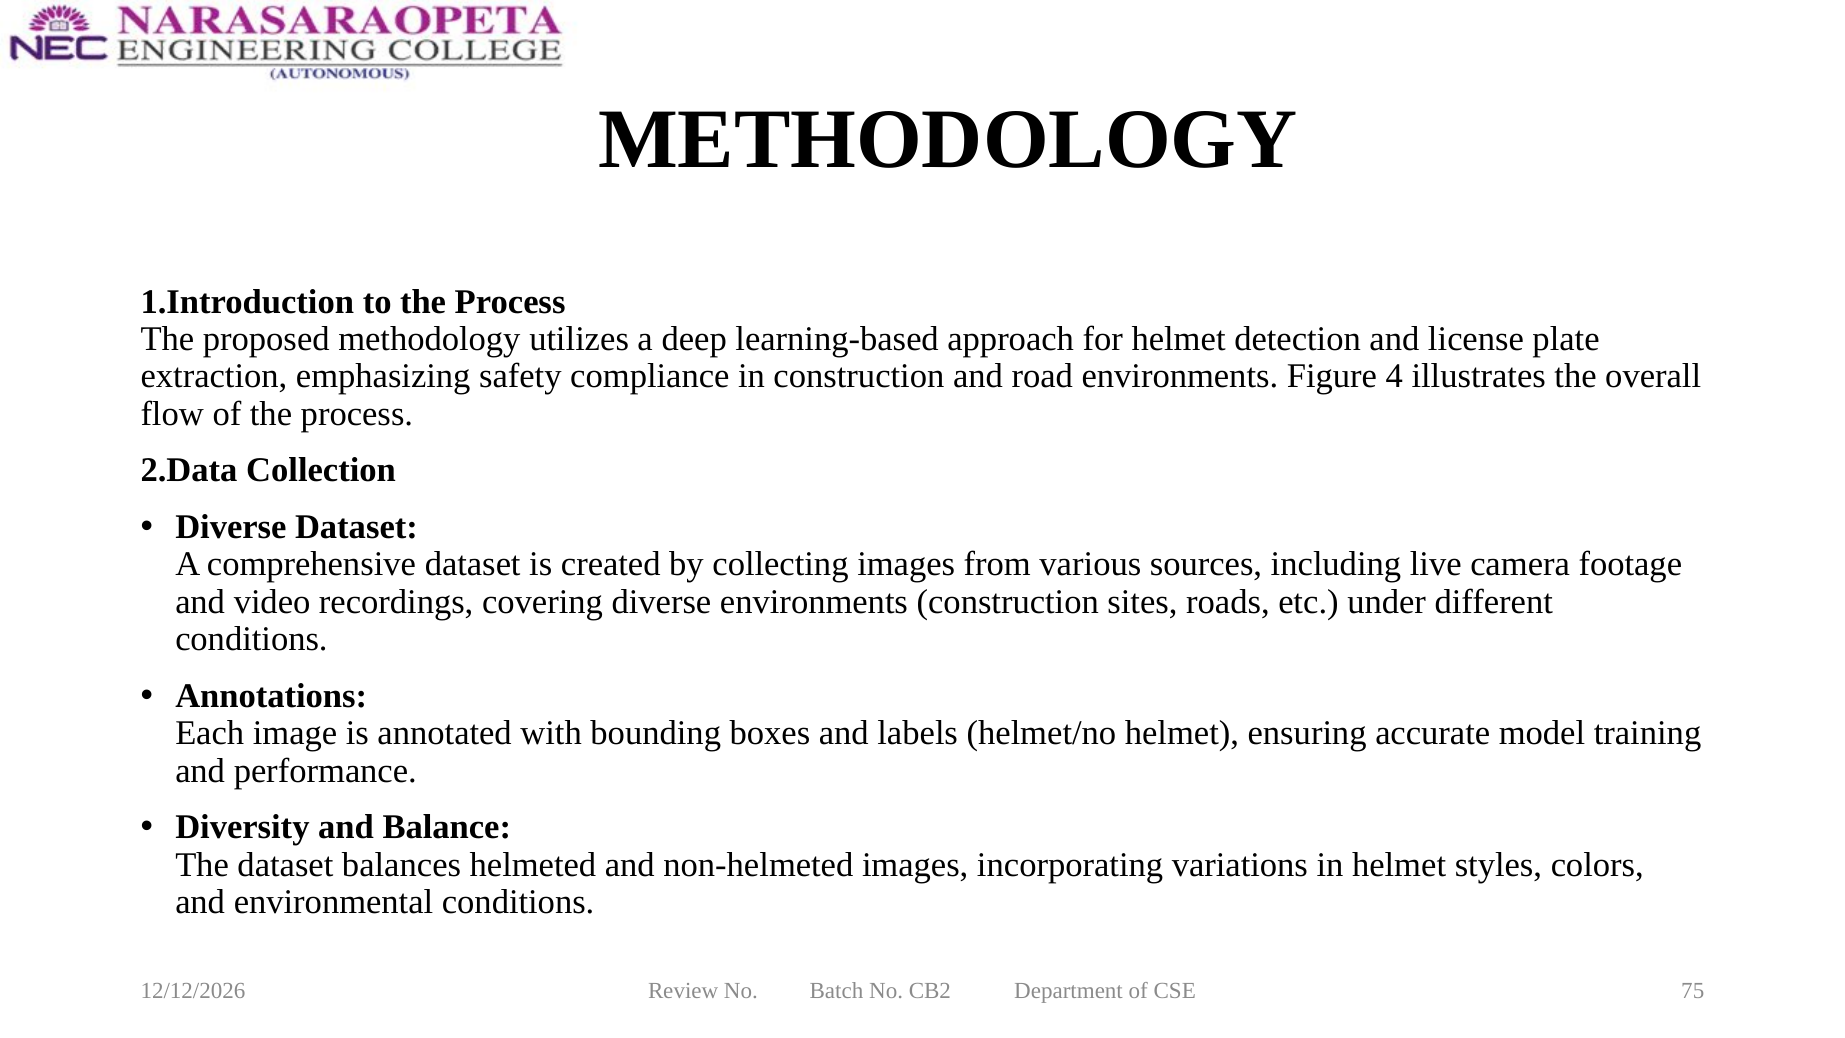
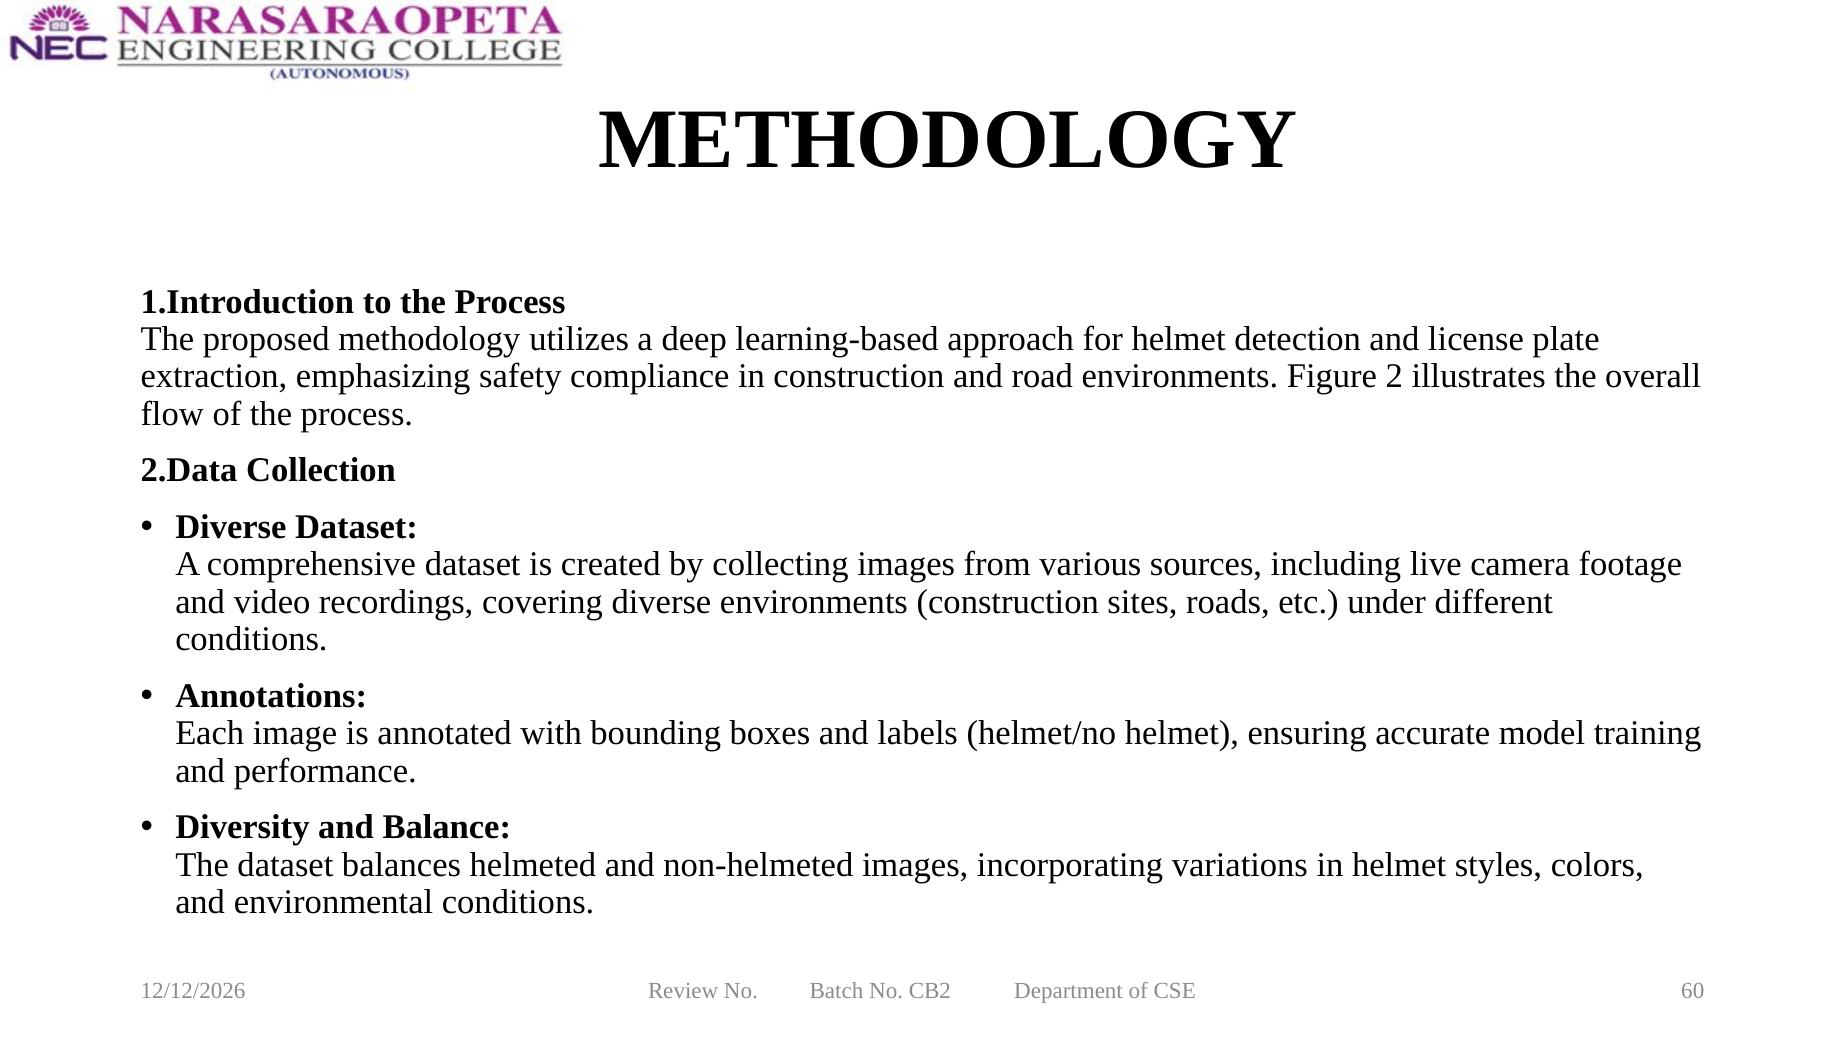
4: 4 -> 2 (1394, 376)
75: 75 -> 60 (1693, 991)
